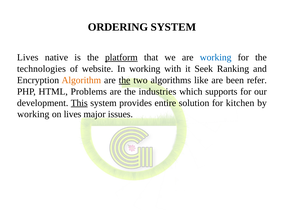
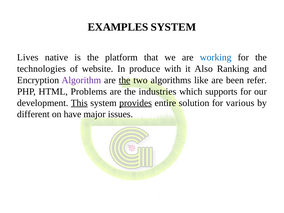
ORDERING: ORDERING -> EXAMPLES (118, 27)
platform underline: present -> none (121, 57)
In working: working -> produce (145, 69)
Seek: Seek -> Also (204, 69)
Algorithm colour: orange -> purple (81, 80)
provides underline: none -> present (136, 103)
kitchen: kitchen -> various (240, 103)
working: working -> different (33, 114)
on lives: lives -> have (73, 114)
